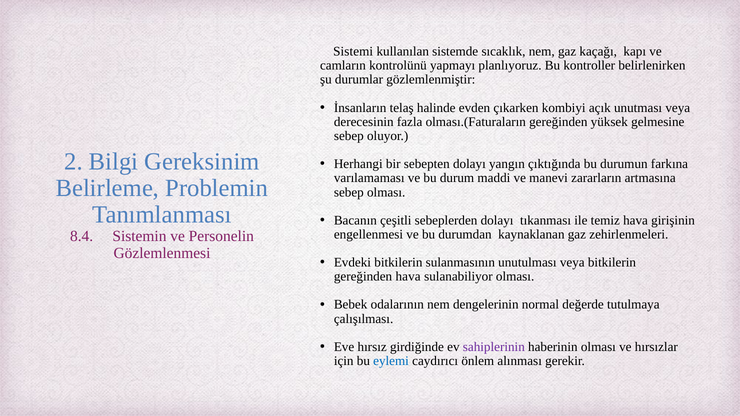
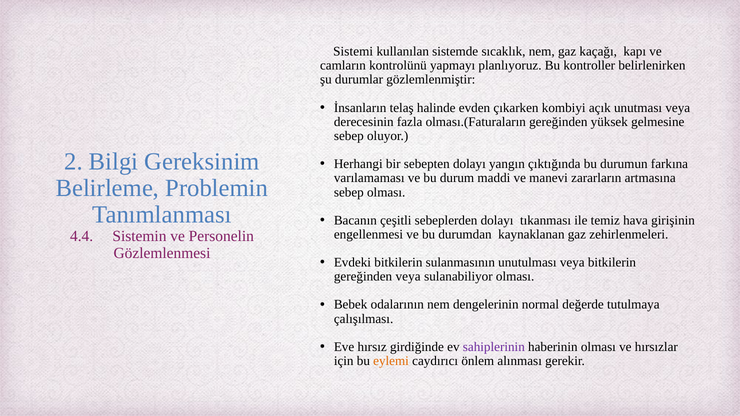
8.4: 8.4 -> 4.4 (82, 237)
gereğinden hava: hava -> veya (408, 277)
eylemi colour: blue -> orange (391, 361)
